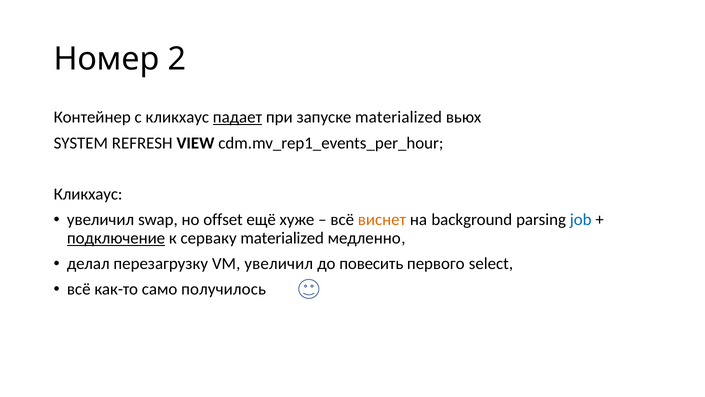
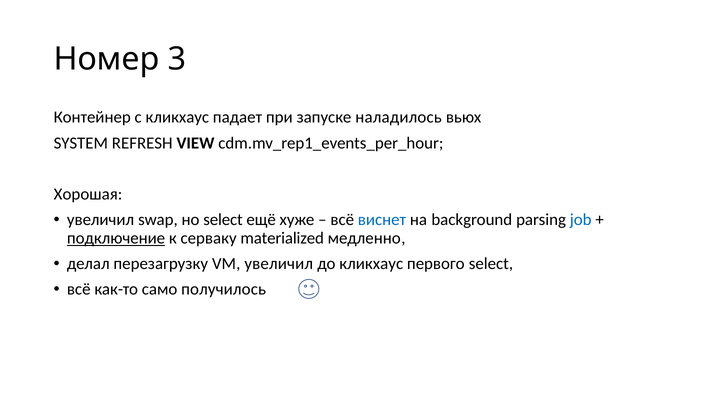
2: 2 -> 3 (177, 59)
падает underline: present -> none (237, 117)
запуске materialized: materialized -> наладилось (399, 117)
Кликхаус: Кликхаус -> Хорошая (88, 194)
но offset: offset -> select (223, 220)
виснет colour: orange -> blue (382, 220)
до повесить: повесить -> кликхаус (371, 263)
